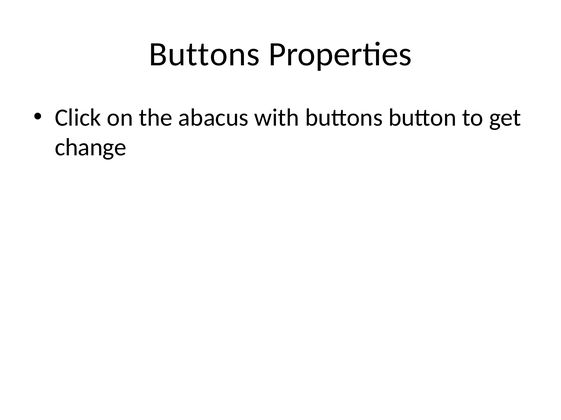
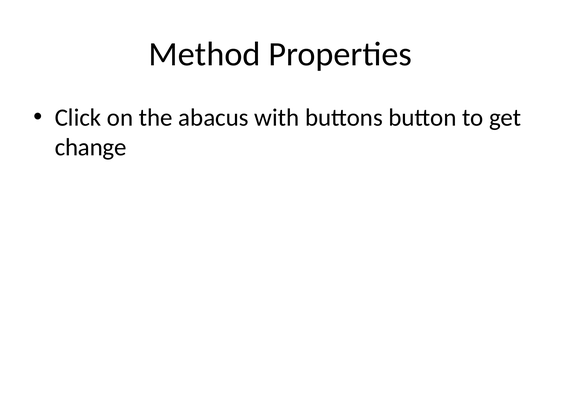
Buttons: Buttons -> Method (205, 54)
